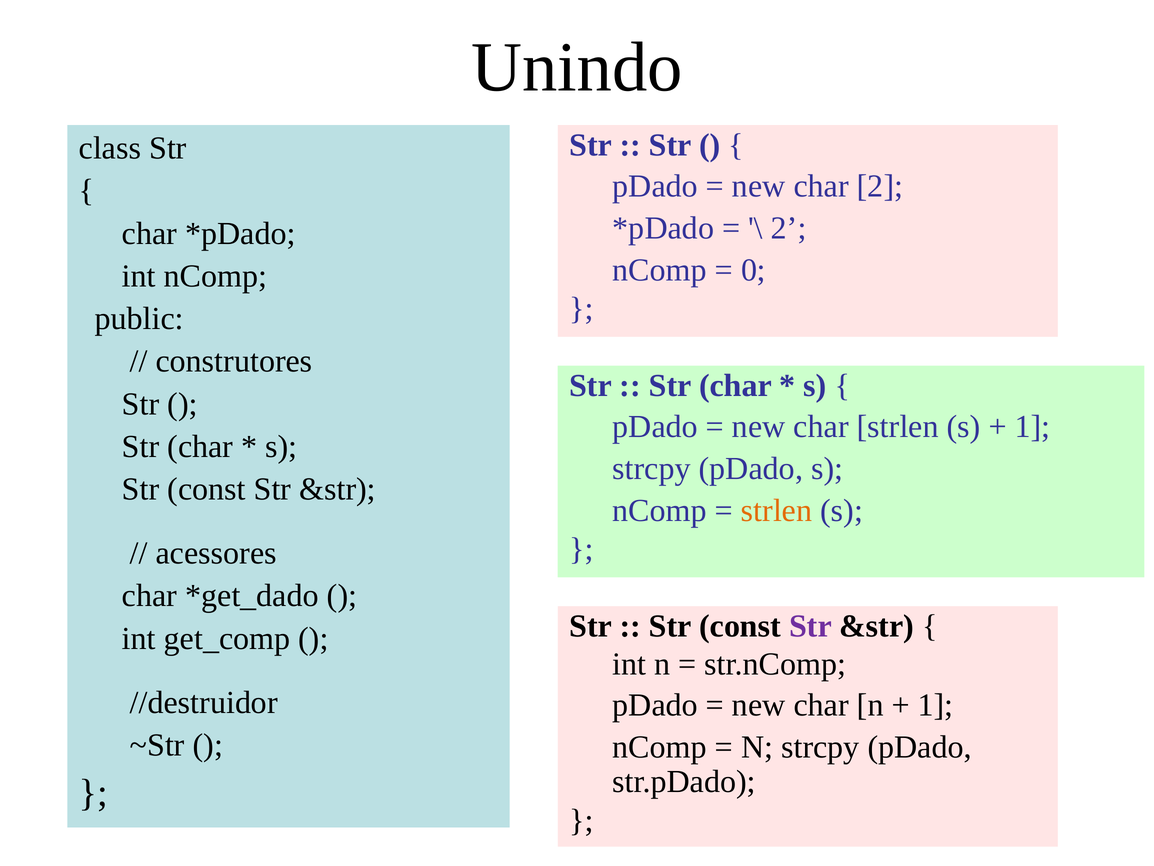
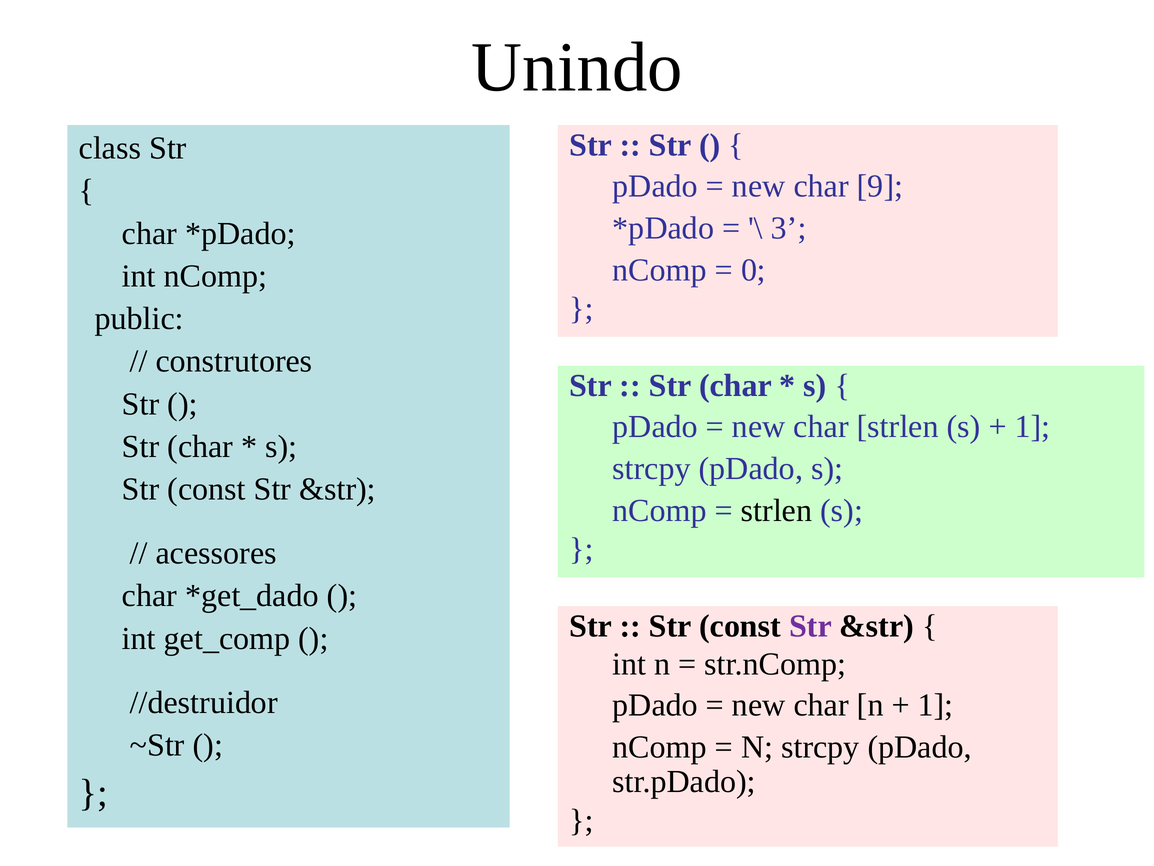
char 2: 2 -> 9 (880, 186)
2: 2 -> 3 (789, 228)
strlen colour: orange -> black (777, 510)
